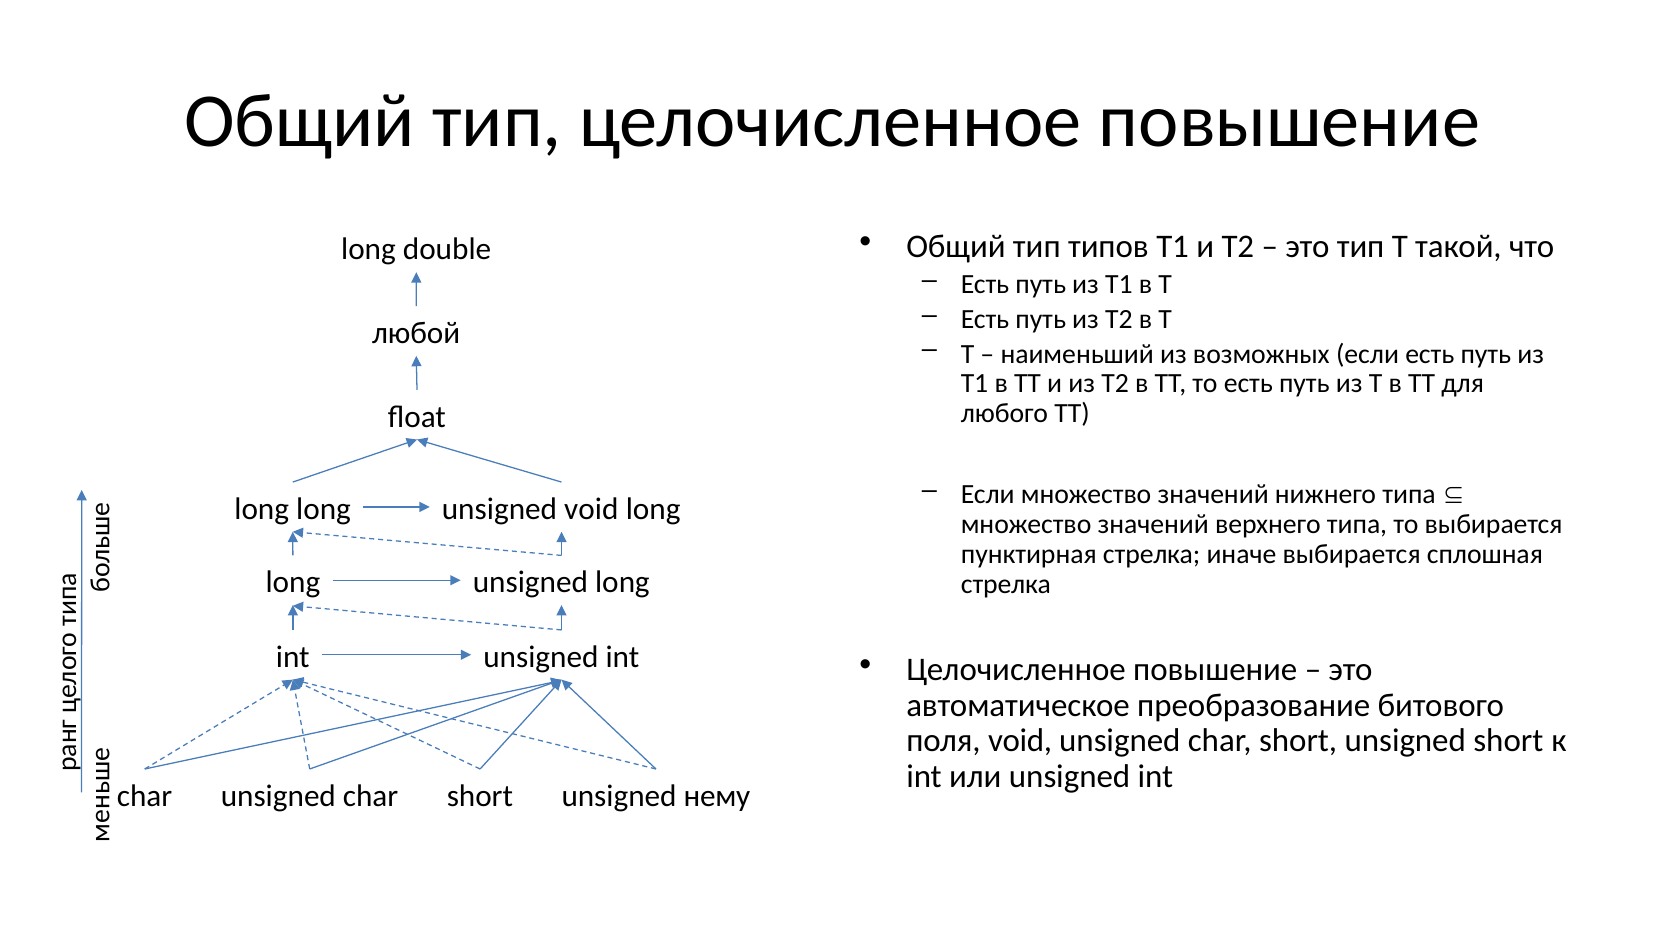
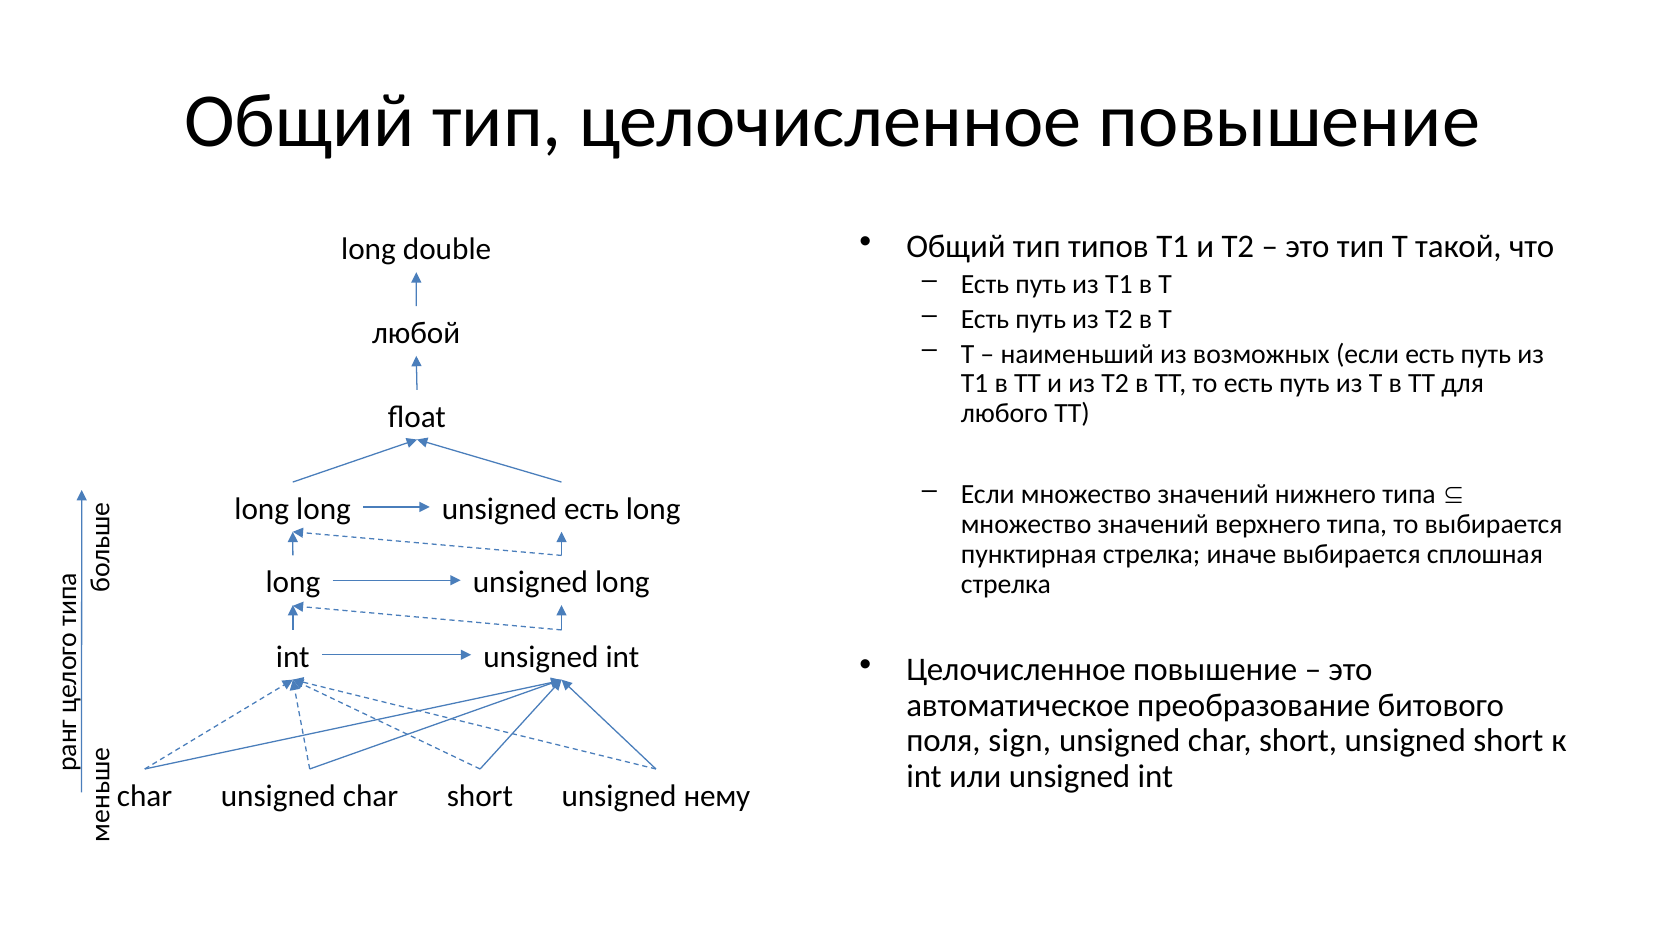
unsigned void: void -> есть (591, 509)
поля void: void -> sign (1020, 741)
